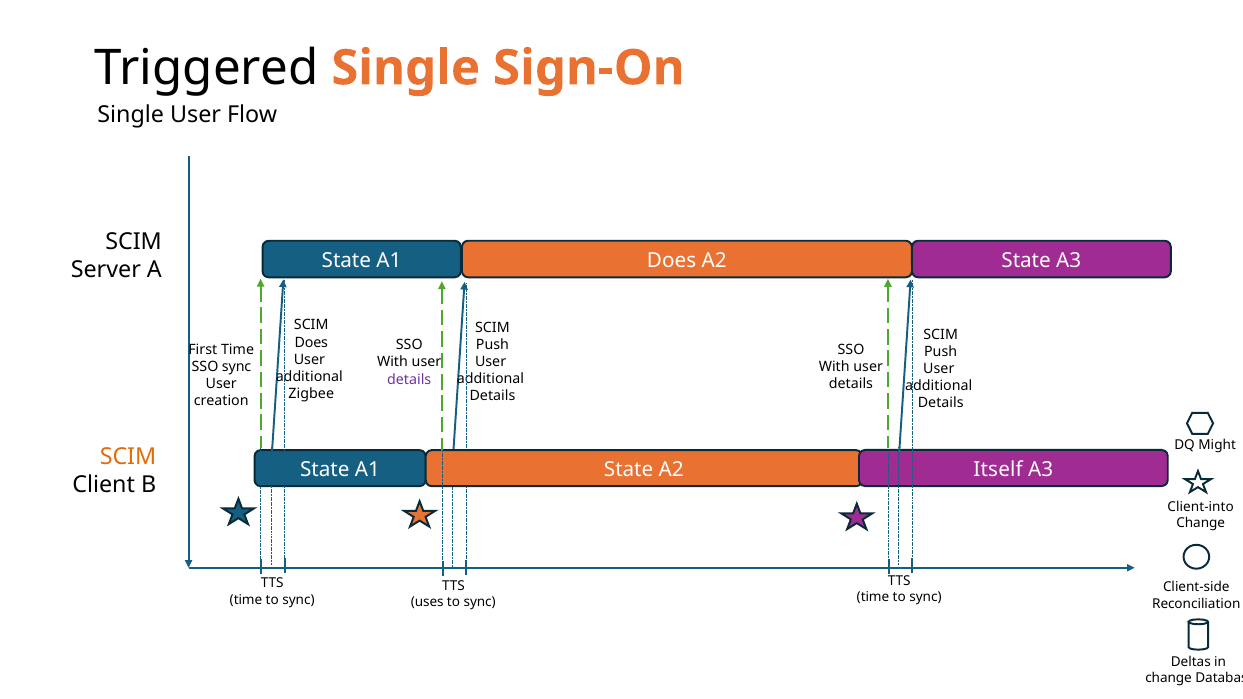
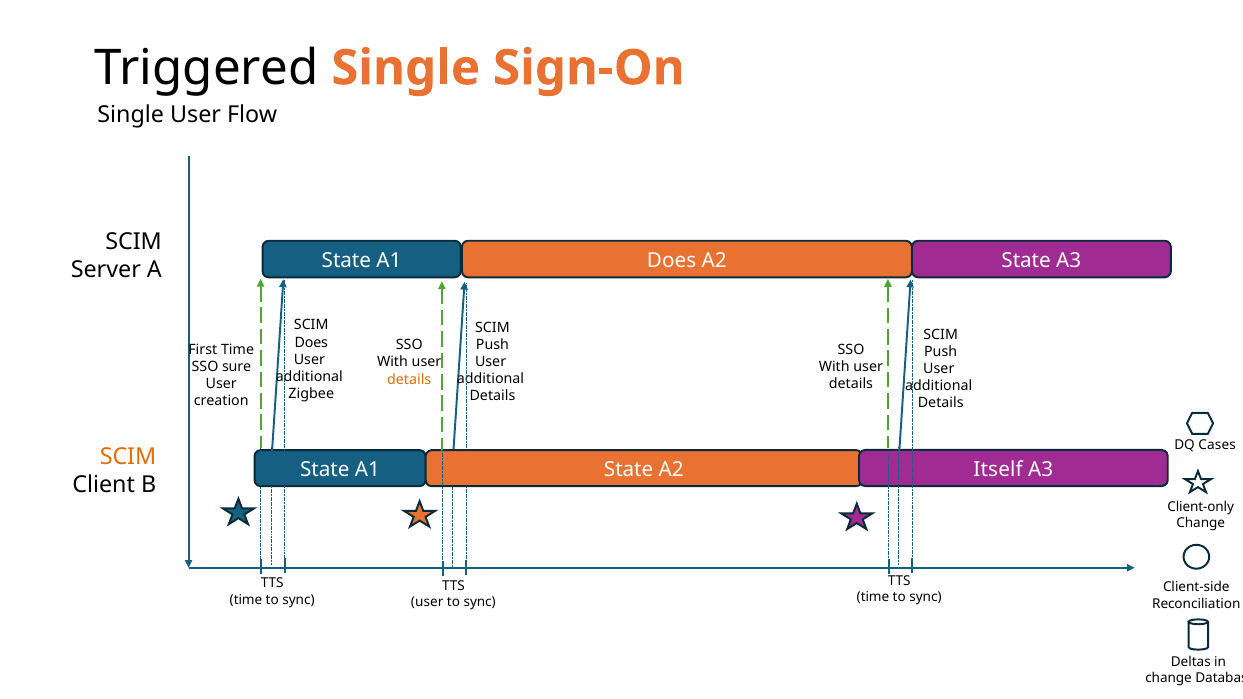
SSO sync: sync -> sure (237, 367)
details colour: purple -> orange (409, 379)
Might: Might -> Cases (1217, 445)
Client-into: Client-into -> Client-only (1201, 507)
uses: uses -> user (427, 602)
